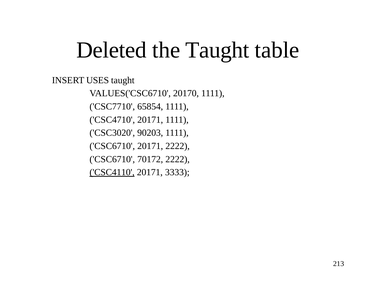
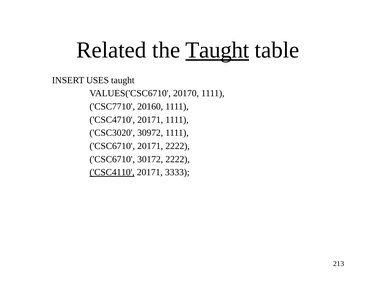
Deleted: Deleted -> Related (111, 50)
Taught underline: none -> present (217, 50)
65854: 65854 -> 20160 (150, 107)
90203: 90203 -> 30972 (150, 133)
70172: 70172 -> 30172 (150, 159)
